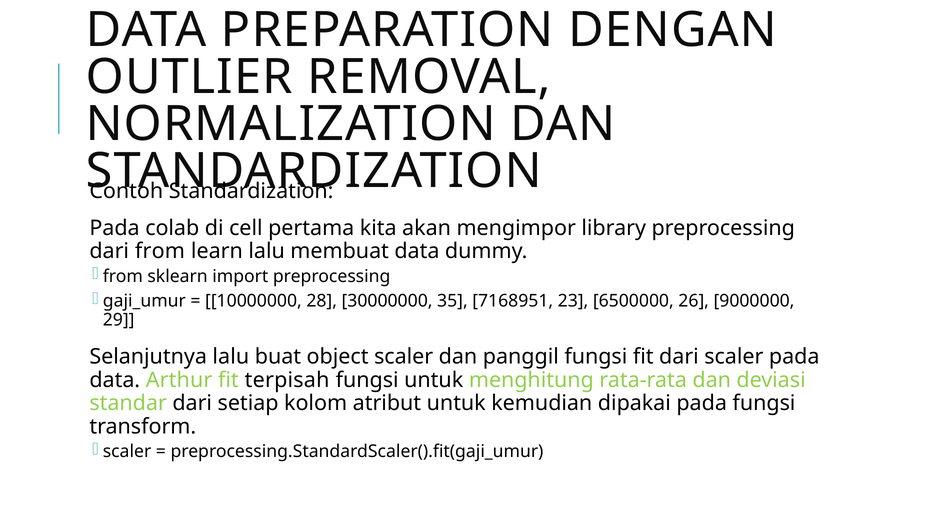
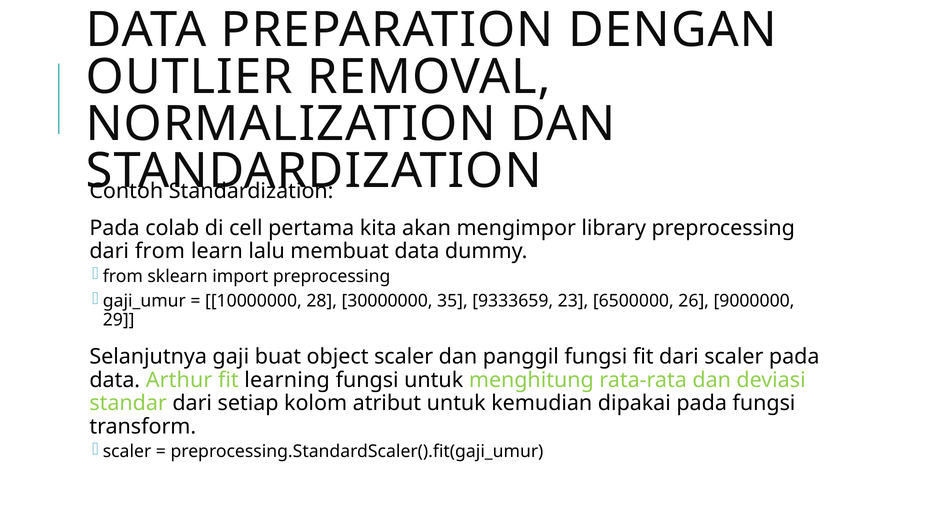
7168951: 7168951 -> 9333659 (513, 301)
Selanjutnya lalu: lalu -> gaji (231, 357)
terpisah: terpisah -> learning (287, 380)
